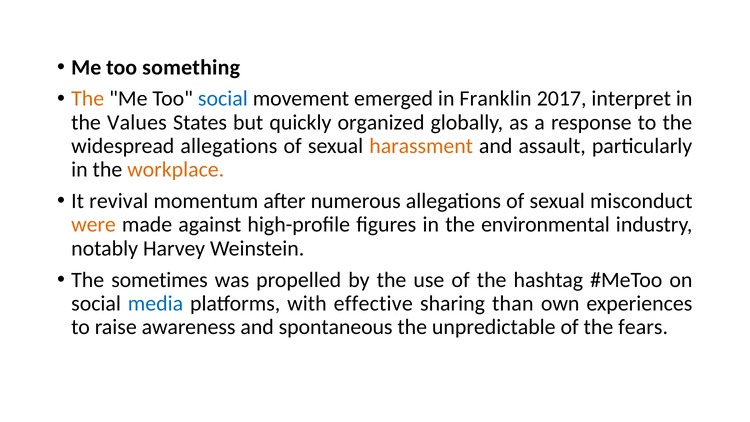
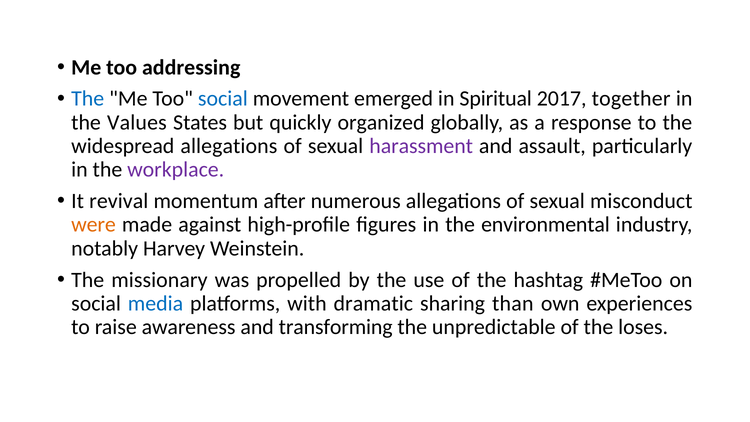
something: something -> addressing (191, 67)
The colour: orange -> blue (88, 99)
Franklin: Franklin -> Spiritual (496, 99)
interpret: interpret -> together (631, 99)
harassment colour: orange -> purple (421, 146)
workplace colour: orange -> purple (176, 170)
sometimes: sometimes -> missionary (159, 280)
effective: effective -> dramatic (373, 303)
spontaneous: spontaneous -> transforming (336, 327)
fears: fears -> loses (643, 327)
